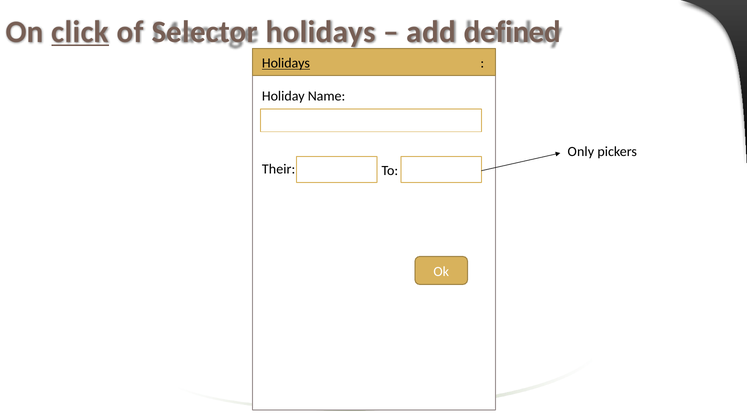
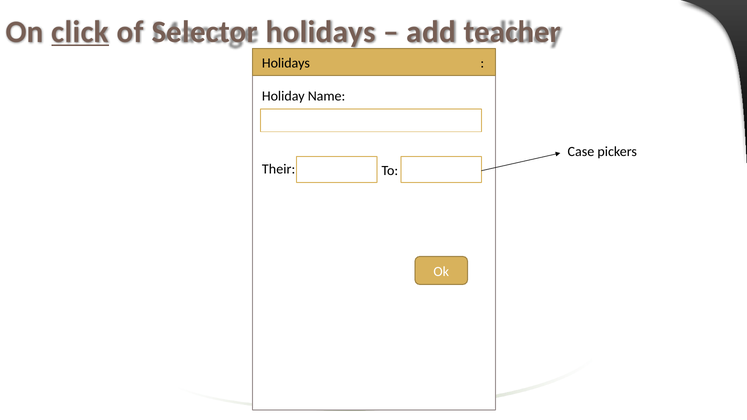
defined: defined -> teacher (512, 32)
Holidays underline: present -> none (286, 63)
Only: Only -> Case (581, 152)
